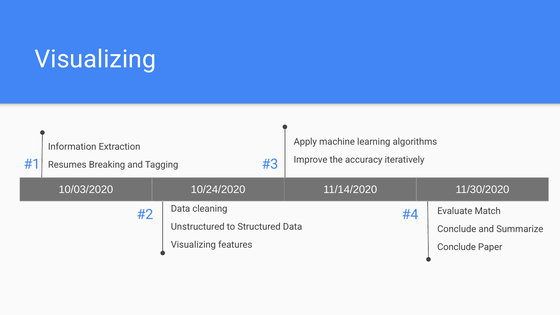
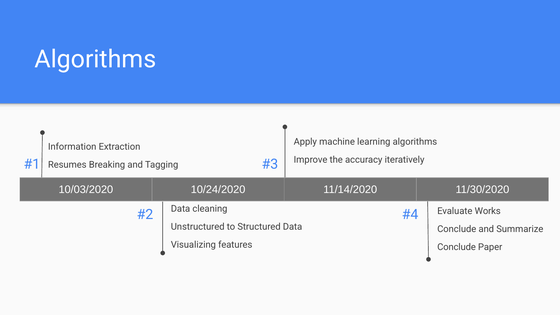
Visualizing: Visualizing -> Algorithms (95, 59)
Match: Match -> Works (488, 211)
